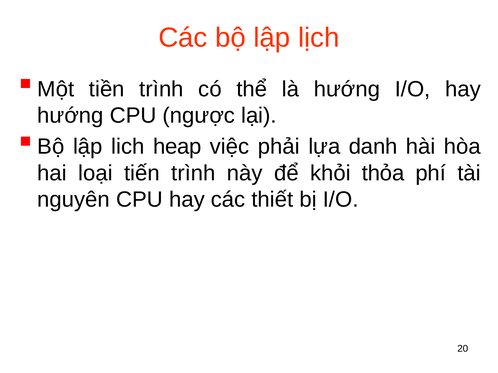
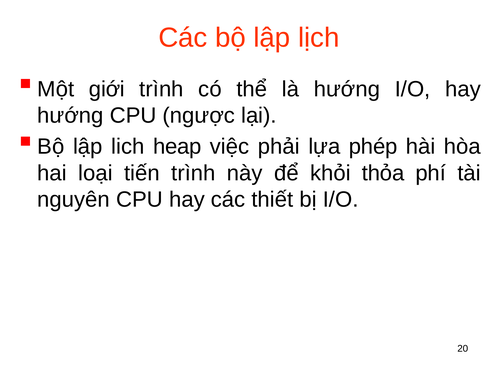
tiền: tiền -> giới (107, 89)
danh: danh -> phép (373, 147)
